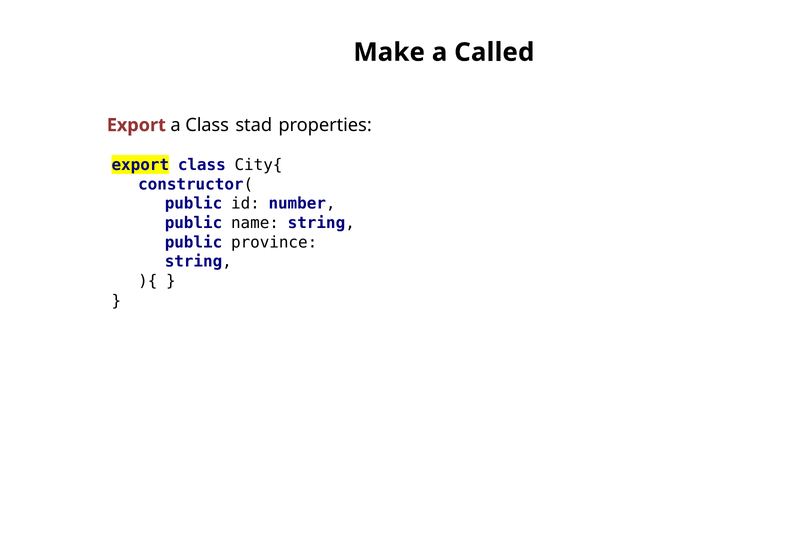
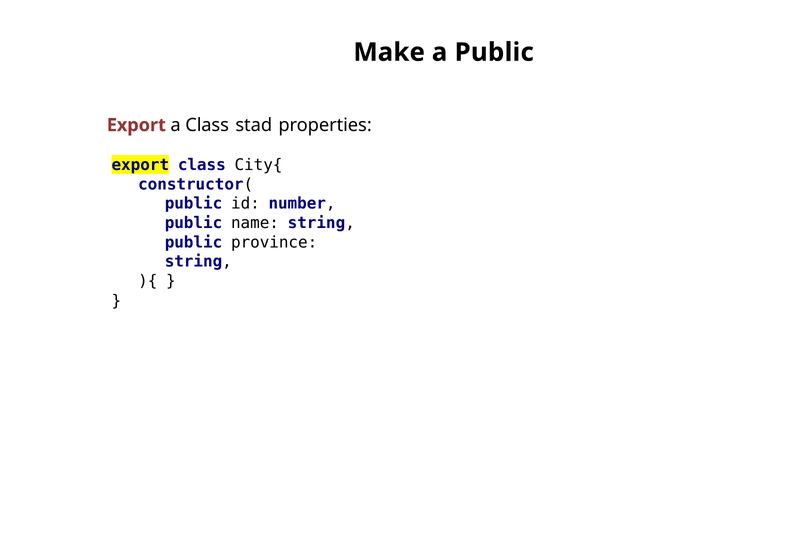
a Called: Called -> Public (494, 52)
